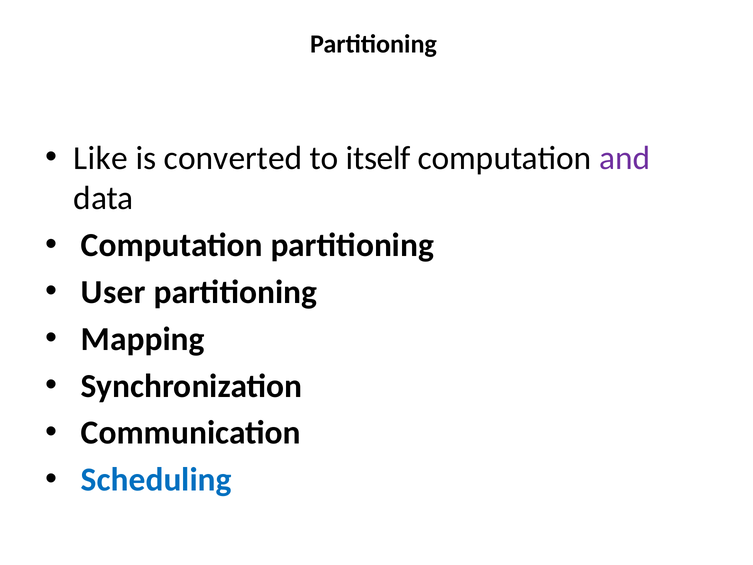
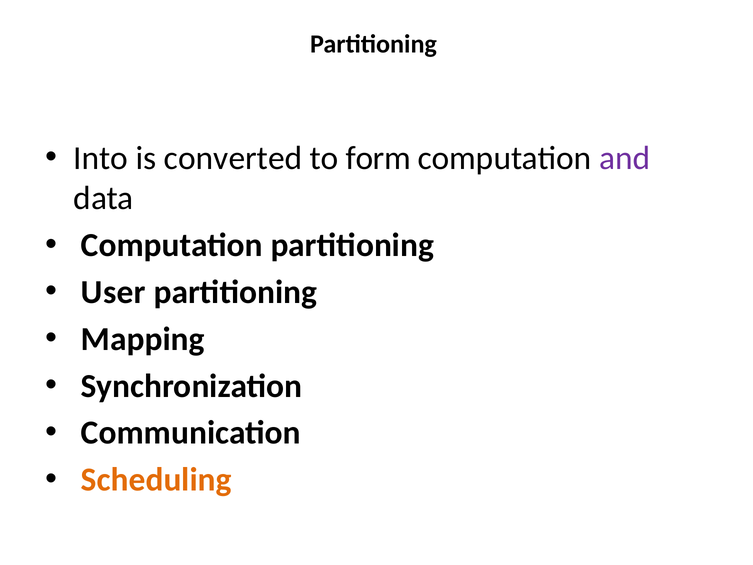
Like: Like -> Into (101, 158)
itself: itself -> form (378, 158)
Scheduling colour: blue -> orange (156, 480)
